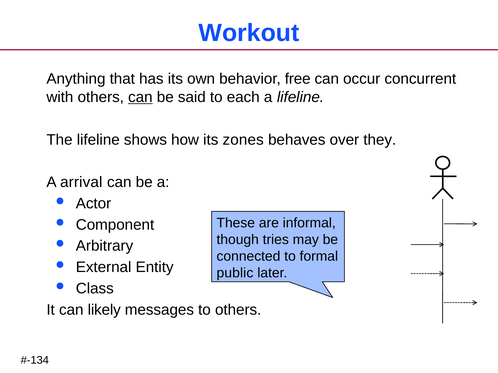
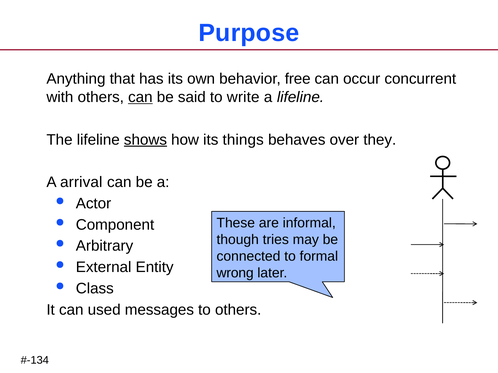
Workout: Workout -> Purpose (249, 33)
each: each -> write (243, 97)
shows underline: none -> present (145, 140)
zones: zones -> things (243, 140)
public: public -> wrong (235, 273)
likely: likely -> used (104, 310)
